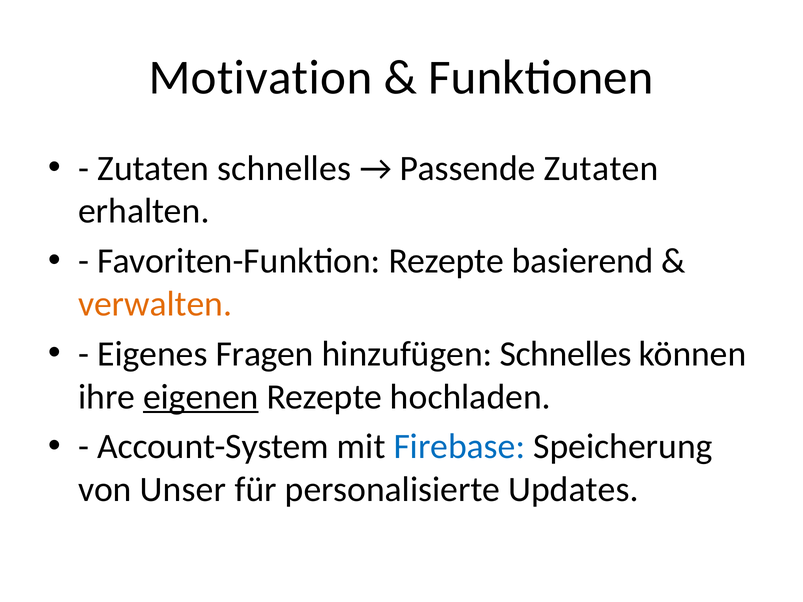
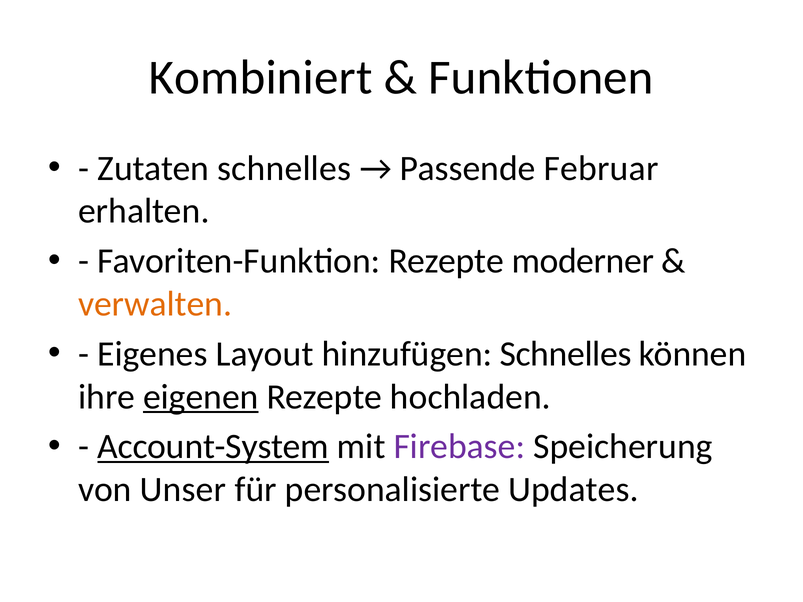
Motivation: Motivation -> Kombiniert (261, 78)
Passende Zutaten: Zutaten -> Februar (601, 168)
basierend: basierend -> moderner (583, 261)
Fragen: Fragen -> Layout (265, 354)
Account-System underline: none -> present (213, 447)
Firebase colour: blue -> purple (459, 447)
